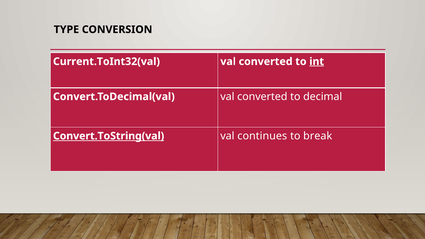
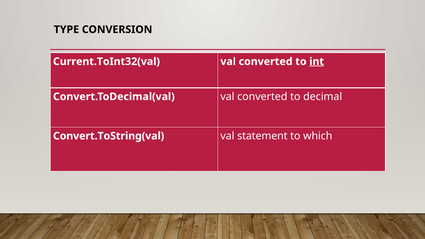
Convert.ToString(val underline: present -> none (109, 136)
continues: continues -> statement (262, 136)
break: break -> which (318, 136)
